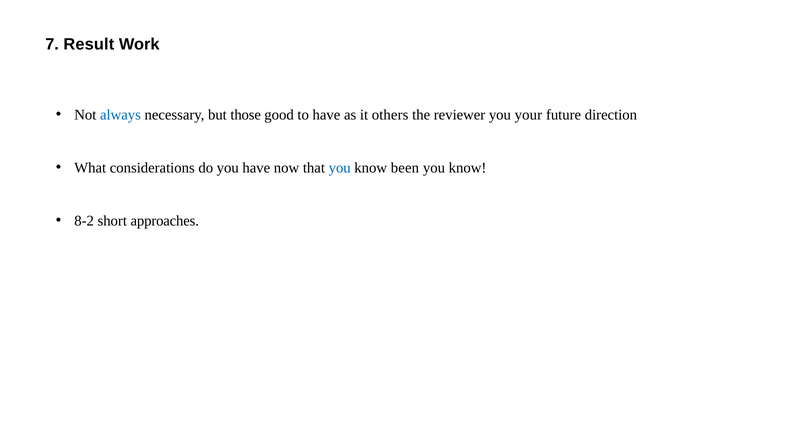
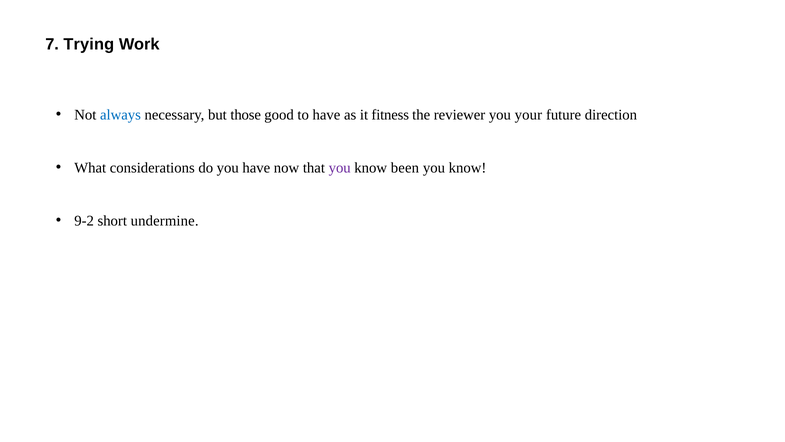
Result: Result -> Trying (89, 44)
others: others -> fitness (390, 115)
you colour: blue -> purple (340, 168)
8-2: 8-2 -> 9-2 (84, 221)
approaches: approaches -> undermine (165, 221)
